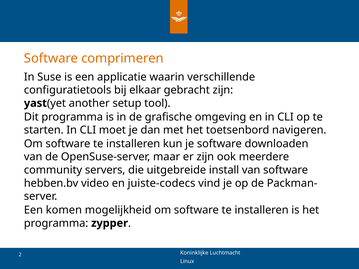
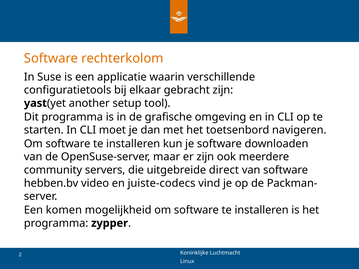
comprimeren: comprimeren -> rechterkolom (122, 58)
install: install -> direct (224, 170)
